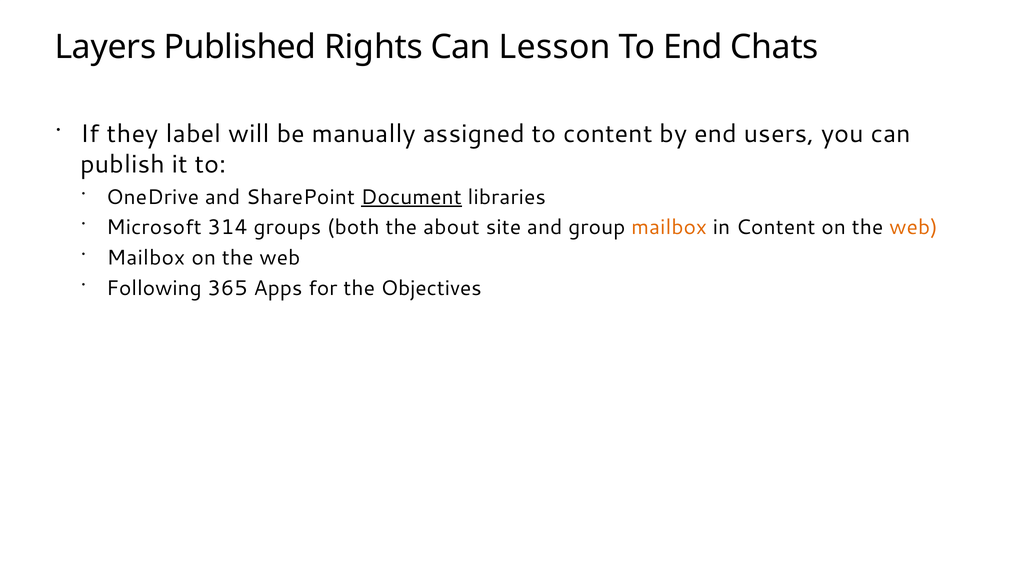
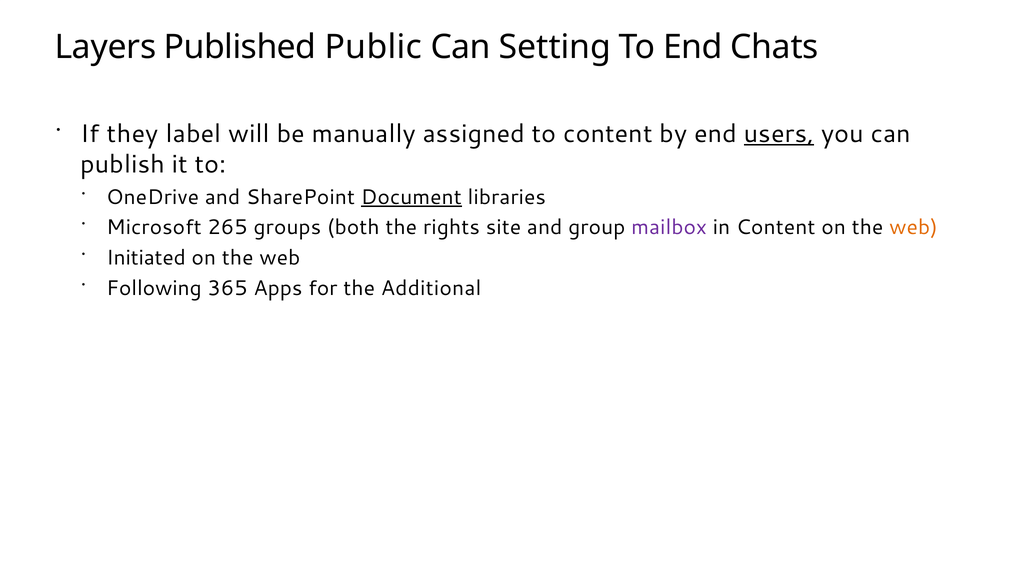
Rights: Rights -> Public (373, 47)
Lesson: Lesson -> Setting (555, 47)
users underline: none -> present (779, 134)
314: 314 -> 265 (228, 228)
about: about -> rights (451, 228)
mailbox colour: orange -> purple (669, 228)
Mailbox: Mailbox -> Initiated (146, 258)
Objectives: Objectives -> Additional (431, 289)
